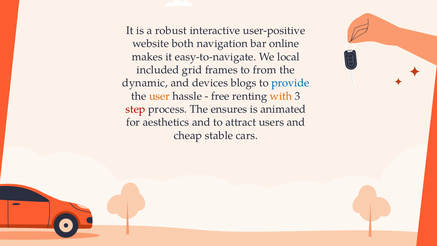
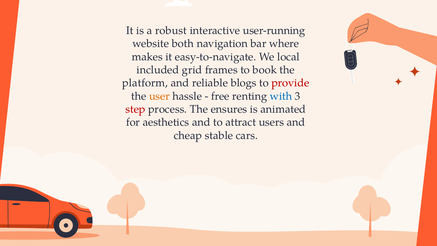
user-positive: user-positive -> user-running (274, 30)
online: online -> where (284, 44)
from: from -> book (265, 70)
dynamic: dynamic -> platform (145, 83)
devices: devices -> reliable (210, 83)
provide colour: blue -> red (290, 83)
with colour: orange -> blue (281, 96)
